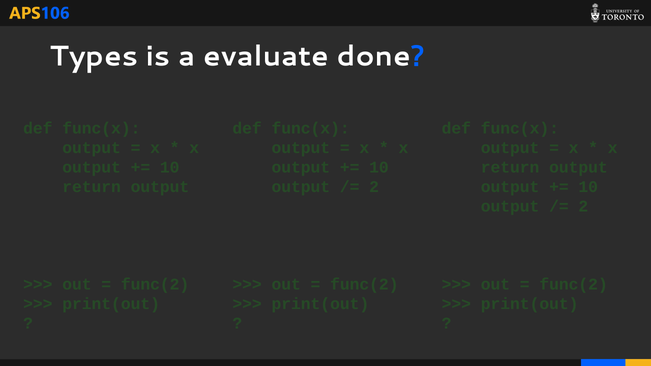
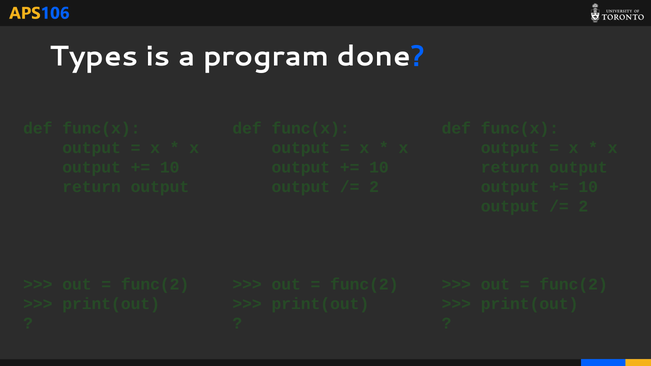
evaluate: evaluate -> program (266, 56)
